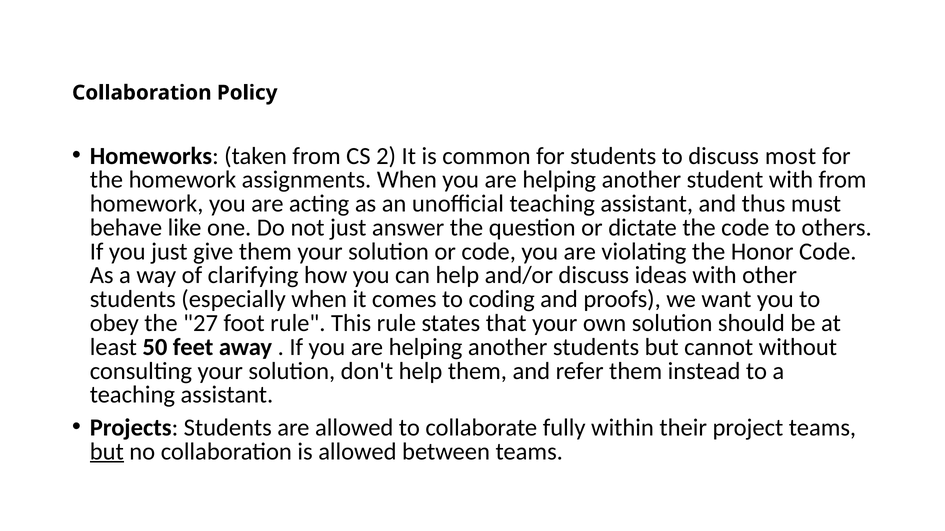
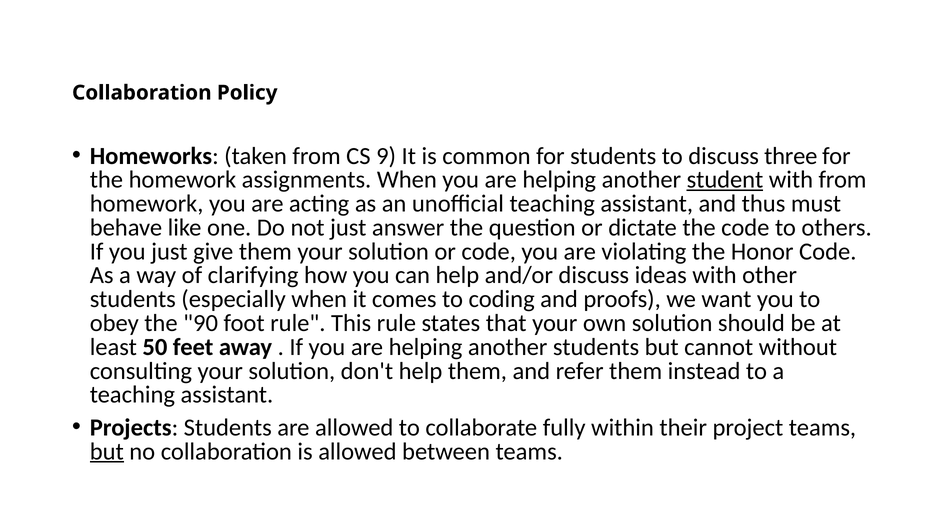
2: 2 -> 9 (386, 156)
most: most -> three (791, 156)
student underline: none -> present (725, 180)
27: 27 -> 90 (201, 323)
